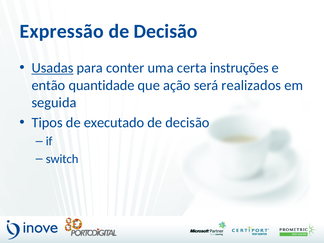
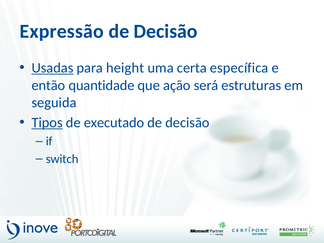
conter: conter -> height (125, 68)
instruções: instruções -> específica (239, 68)
realizados: realizados -> estruturas (251, 85)
Tipos underline: none -> present (47, 123)
